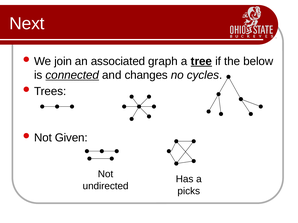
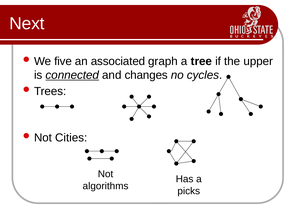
join: join -> five (63, 61)
tree underline: present -> none (201, 61)
below: below -> upper (258, 61)
Given: Given -> Cities (71, 138)
undirected: undirected -> algorithms (106, 186)
